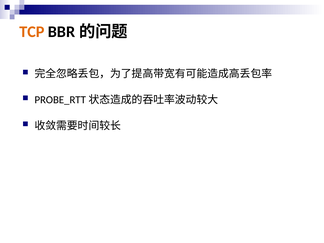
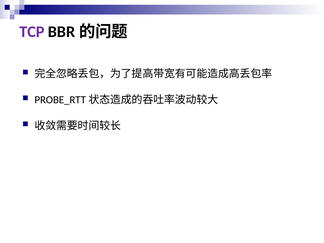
TCP colour: orange -> purple (32, 32)
